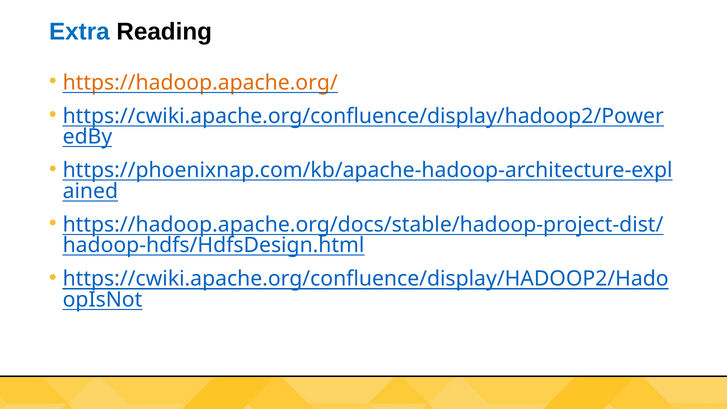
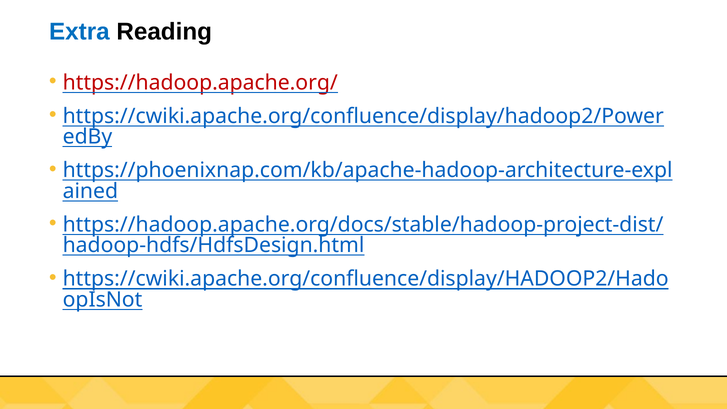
https://hadoop.apache.org/ colour: orange -> red (200, 83)
